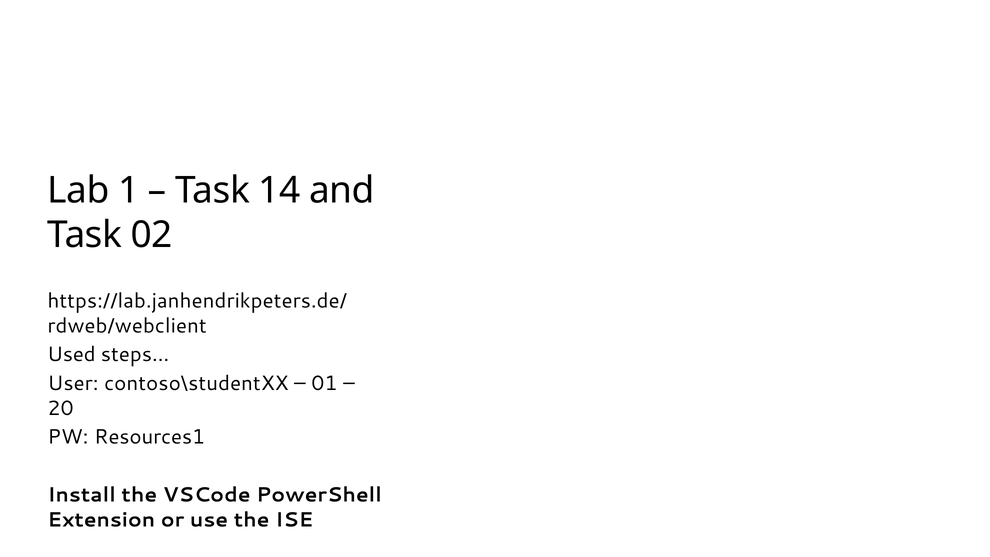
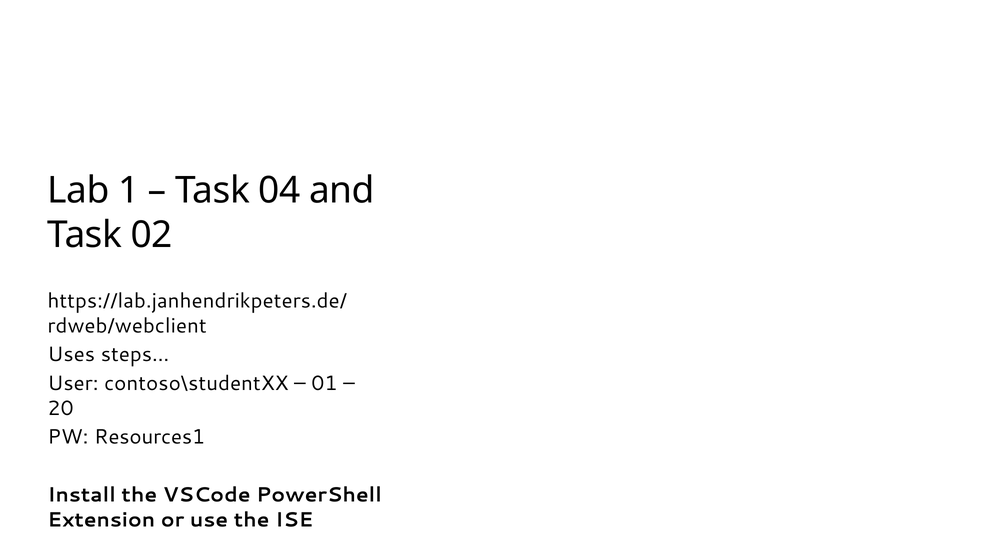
14: 14 -> 04 (280, 190)
Used: Used -> Uses (71, 355)
